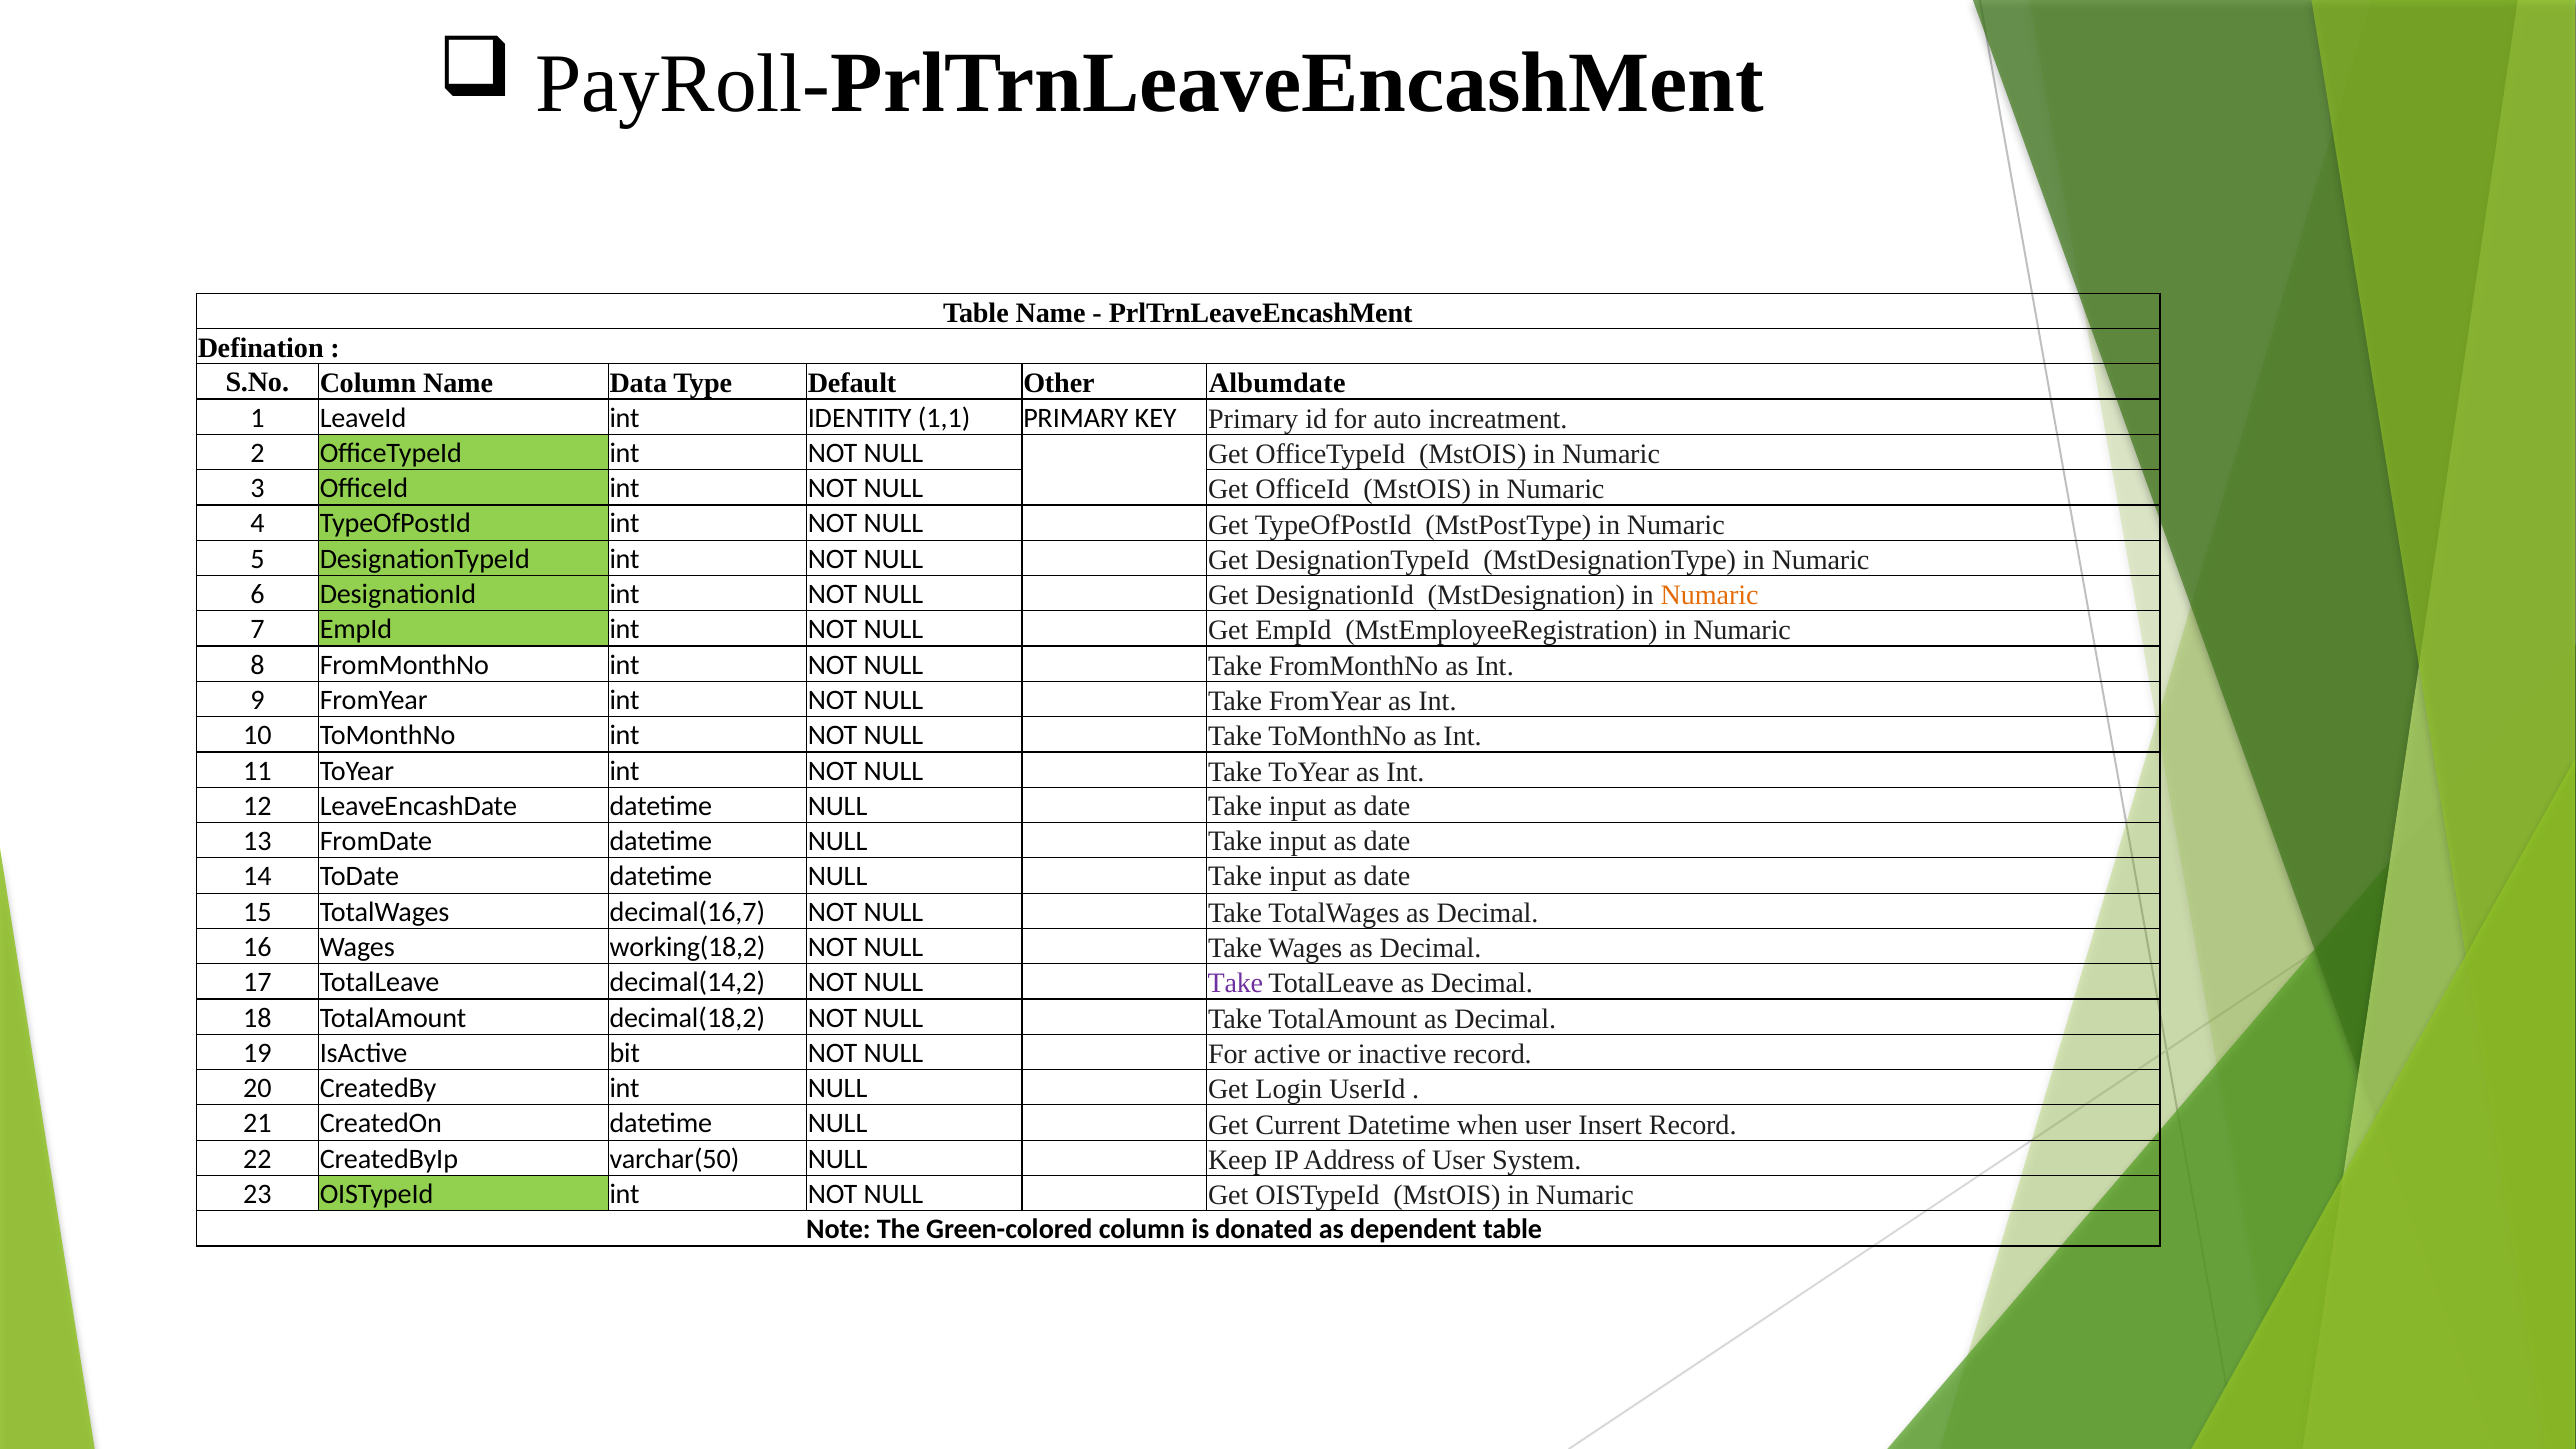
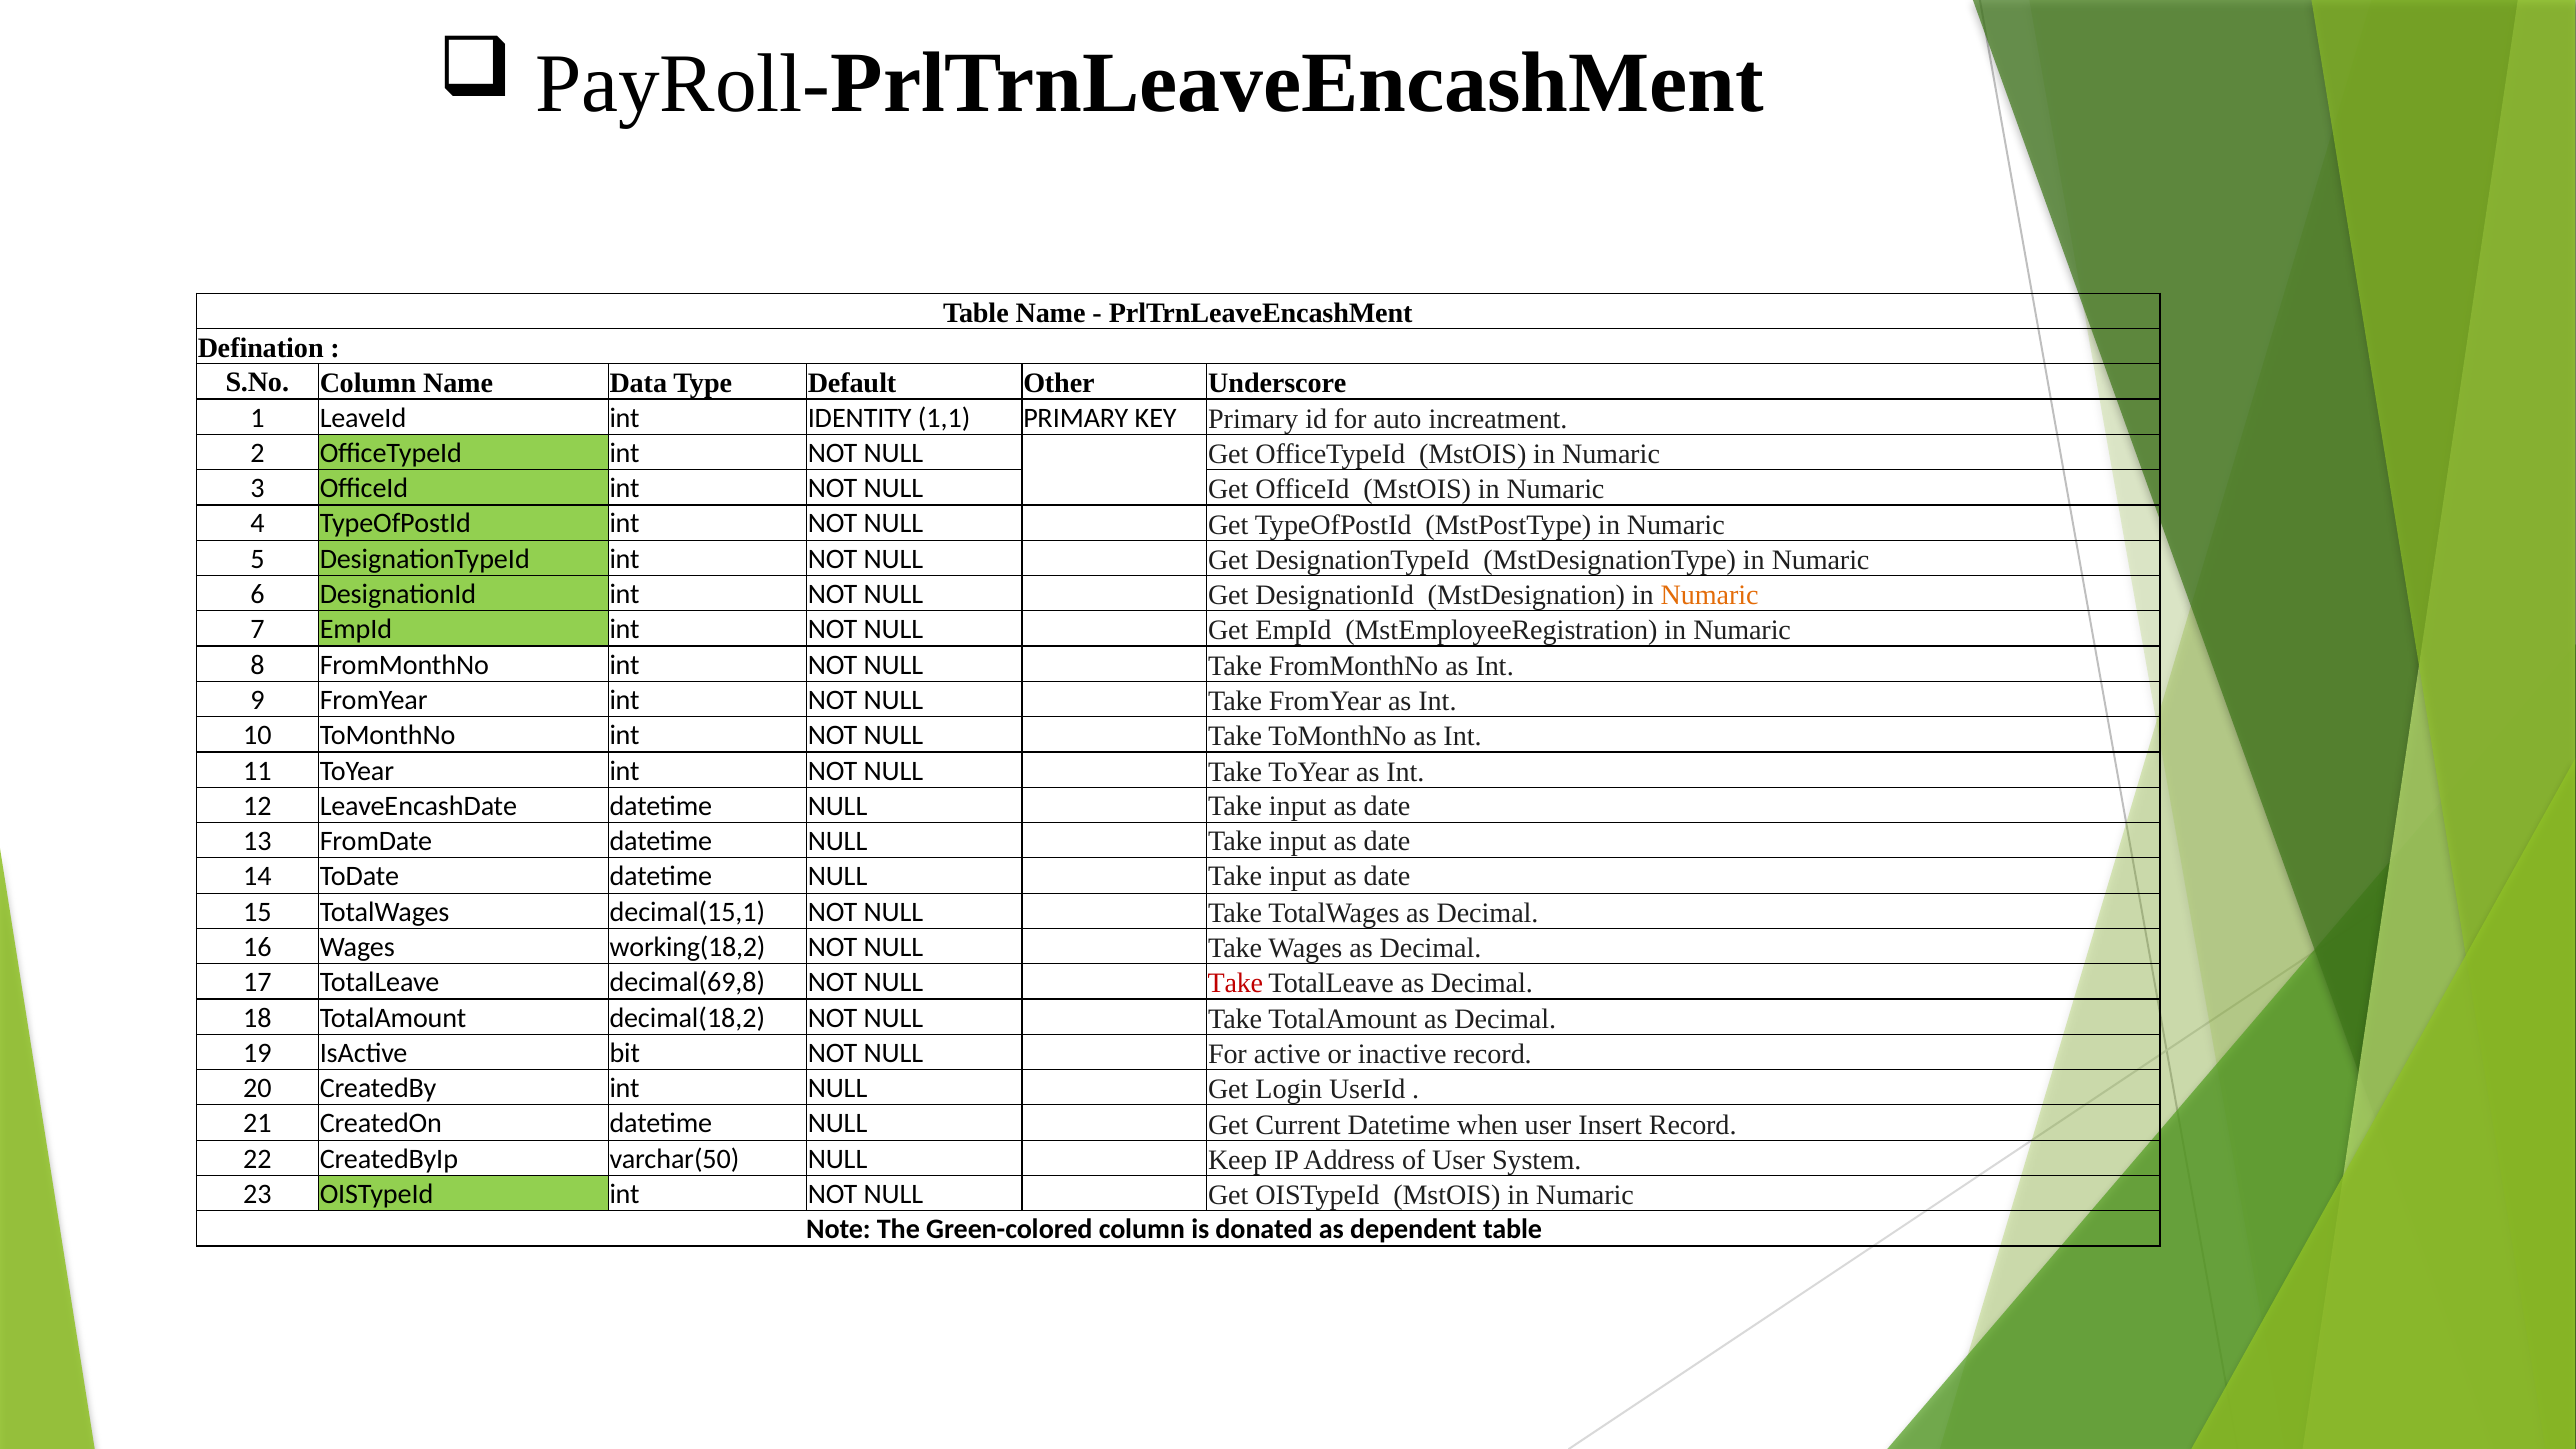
Albumdate: Albumdate -> Underscore (1277, 384)
decimal(16,7: decimal(16,7 -> decimal(15,1 (687, 912)
decimal(14,2: decimal(14,2 -> decimal(69,8 (687, 982)
Take colour: purple -> red (1235, 984)
